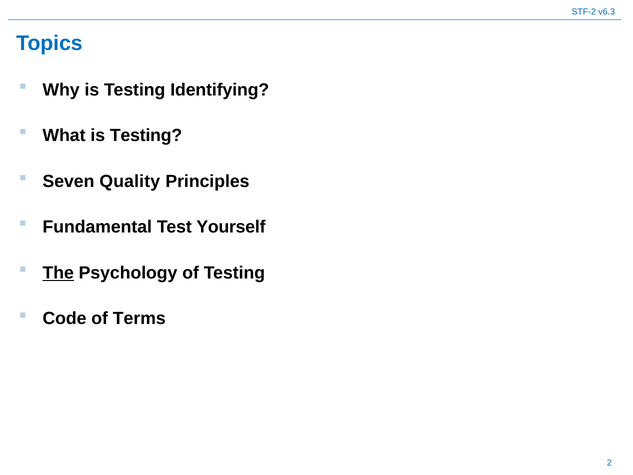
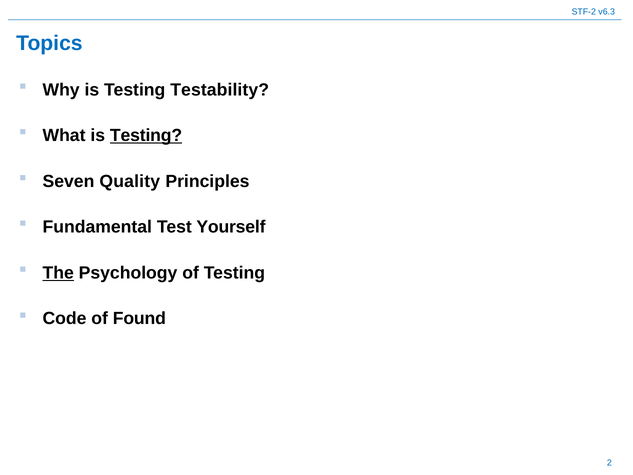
Identifying: Identifying -> Testability (220, 90)
Testing underline: none -> present (146, 135)
Terms: Terms -> Found (139, 318)
